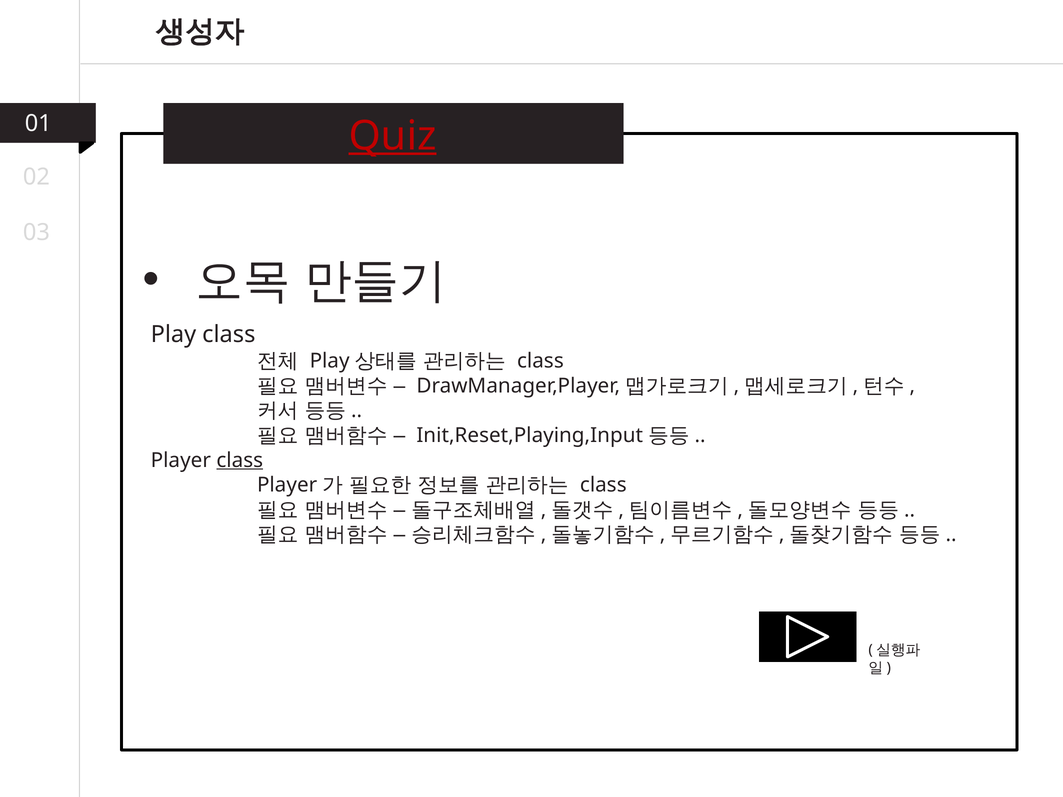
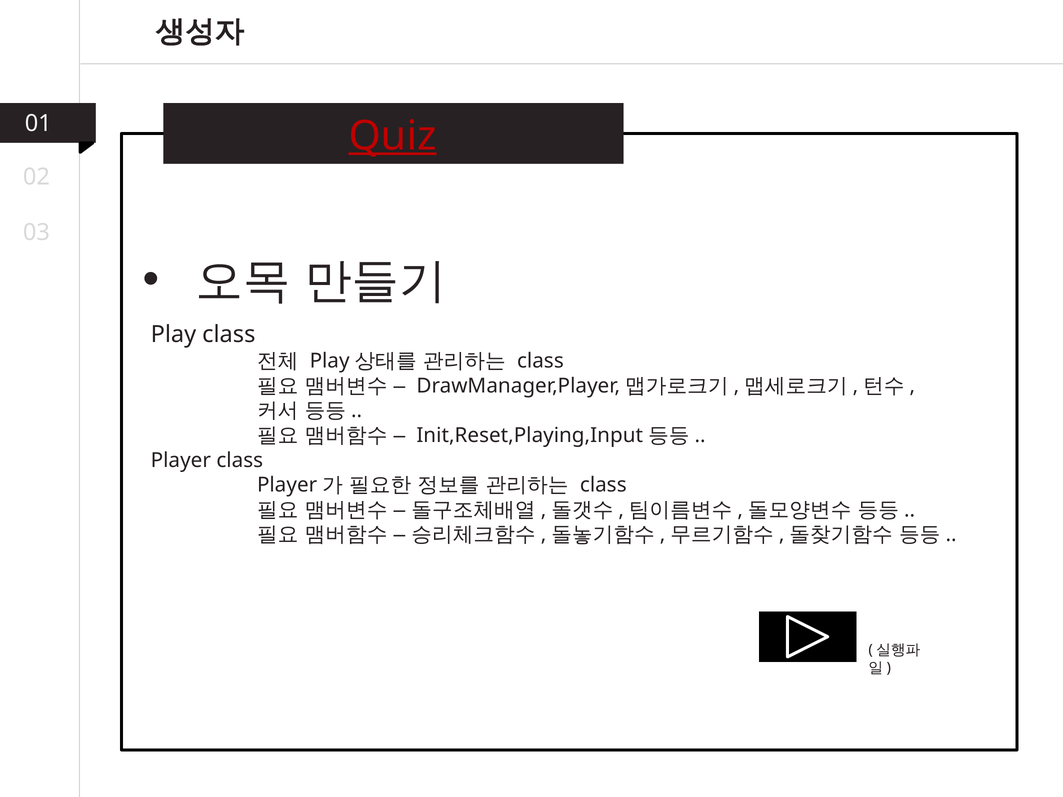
class underline: present -> none (240, 460)
